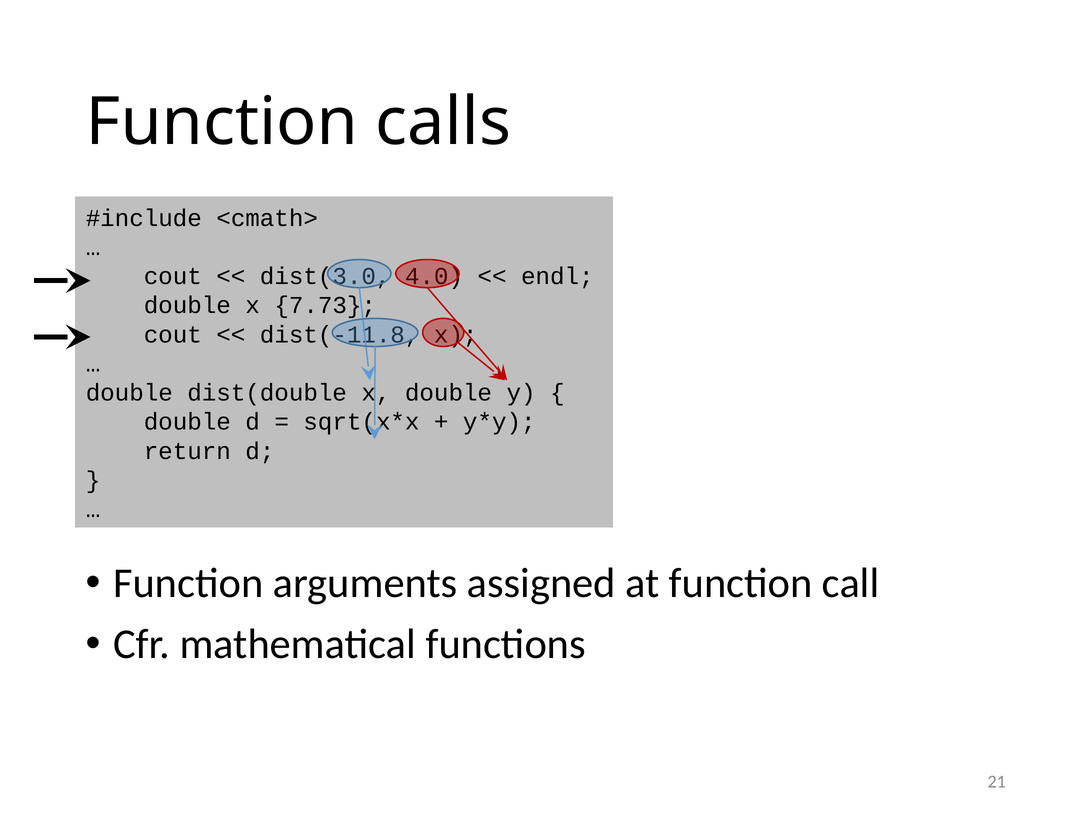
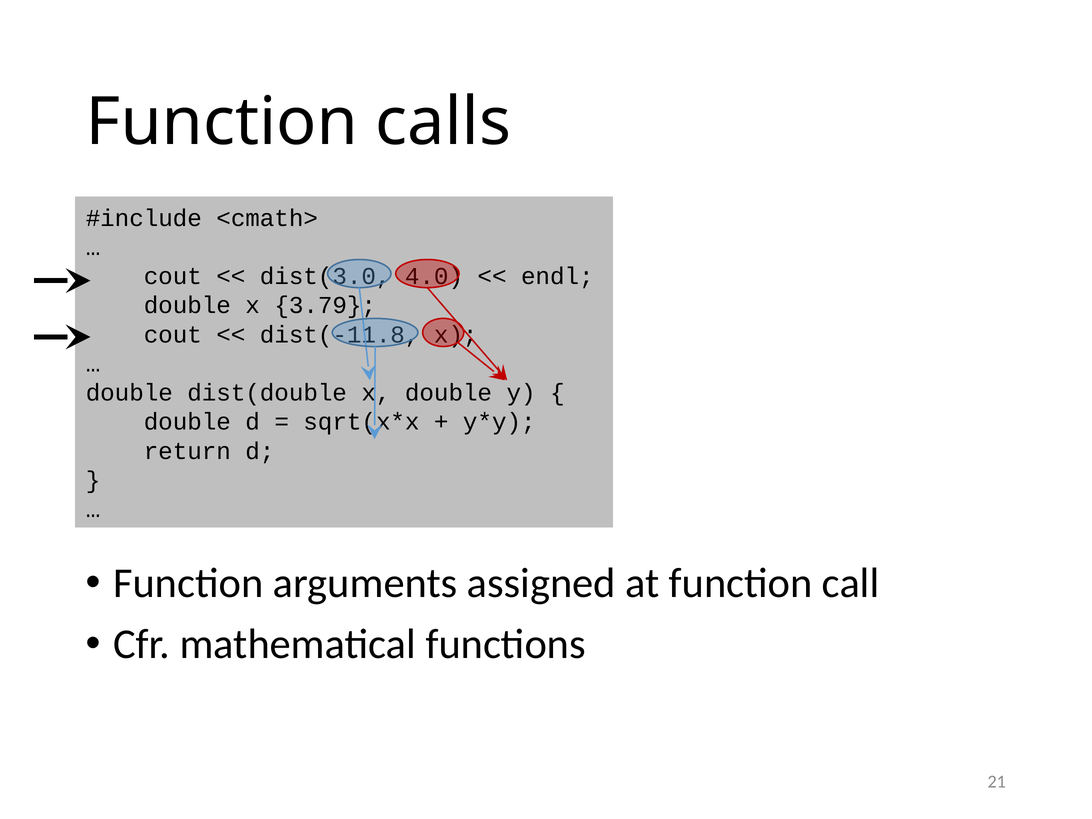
7.73: 7.73 -> 3.79 (325, 305)
